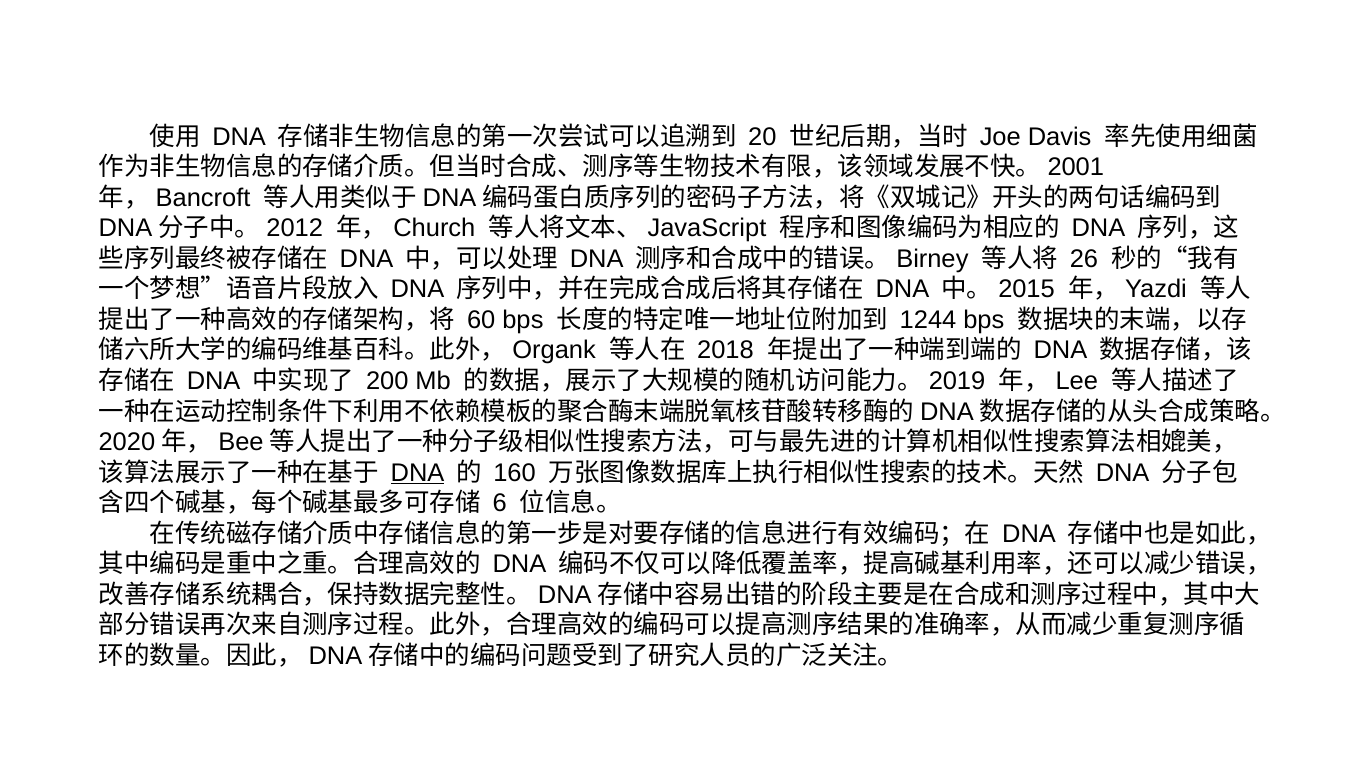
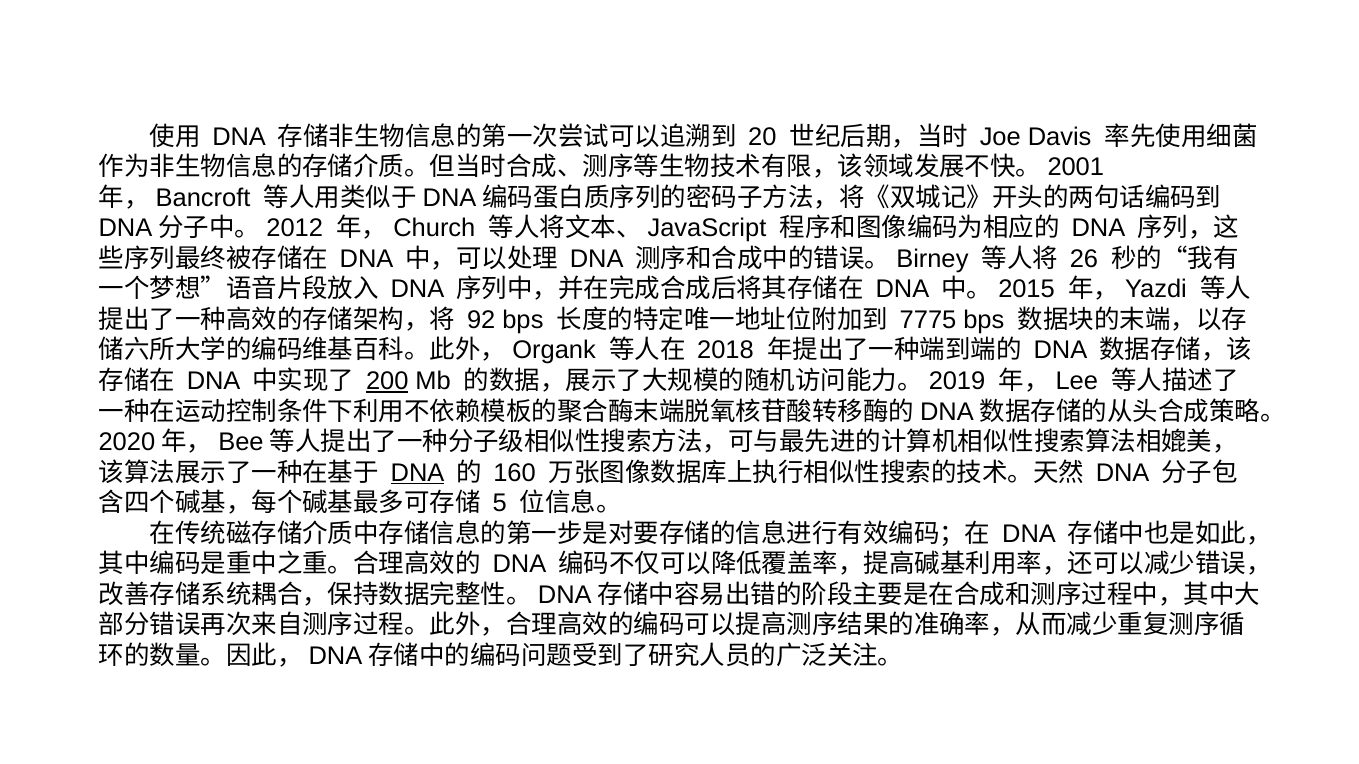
60: 60 -> 92 (481, 320)
1244: 1244 -> 7775 (928, 320)
200 underline: none -> present (387, 381)
6: 6 -> 5 (500, 504)
